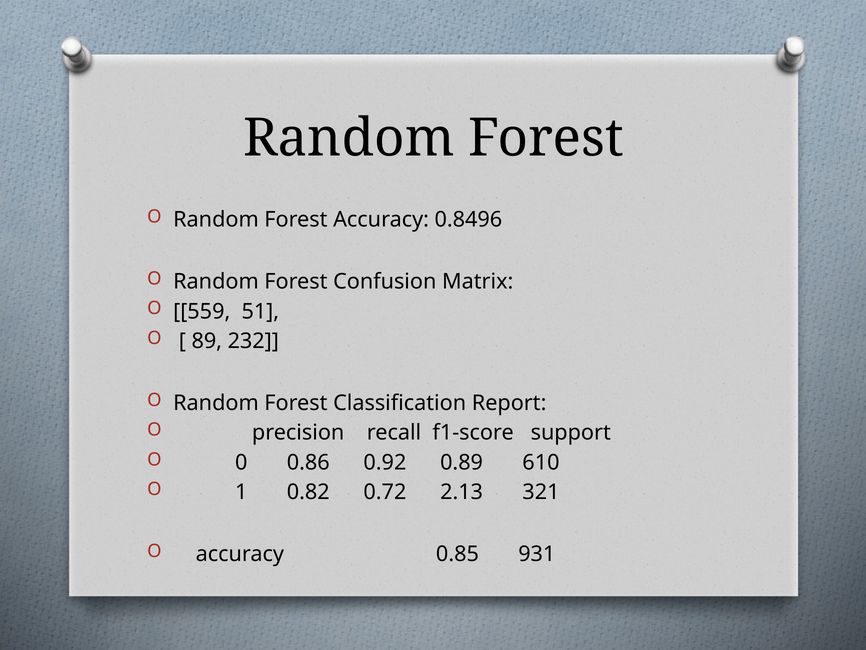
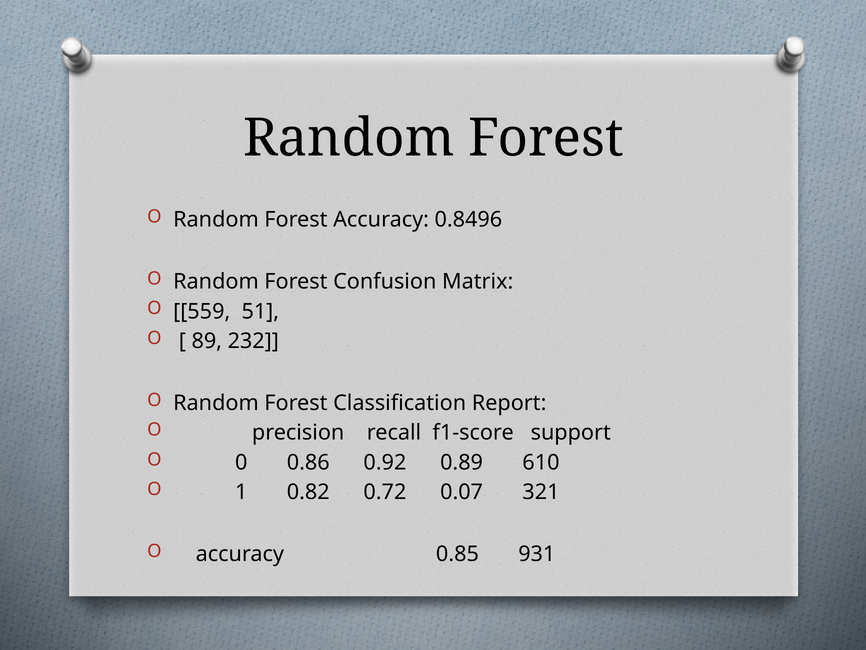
2.13: 2.13 -> 0.07 (462, 492)
